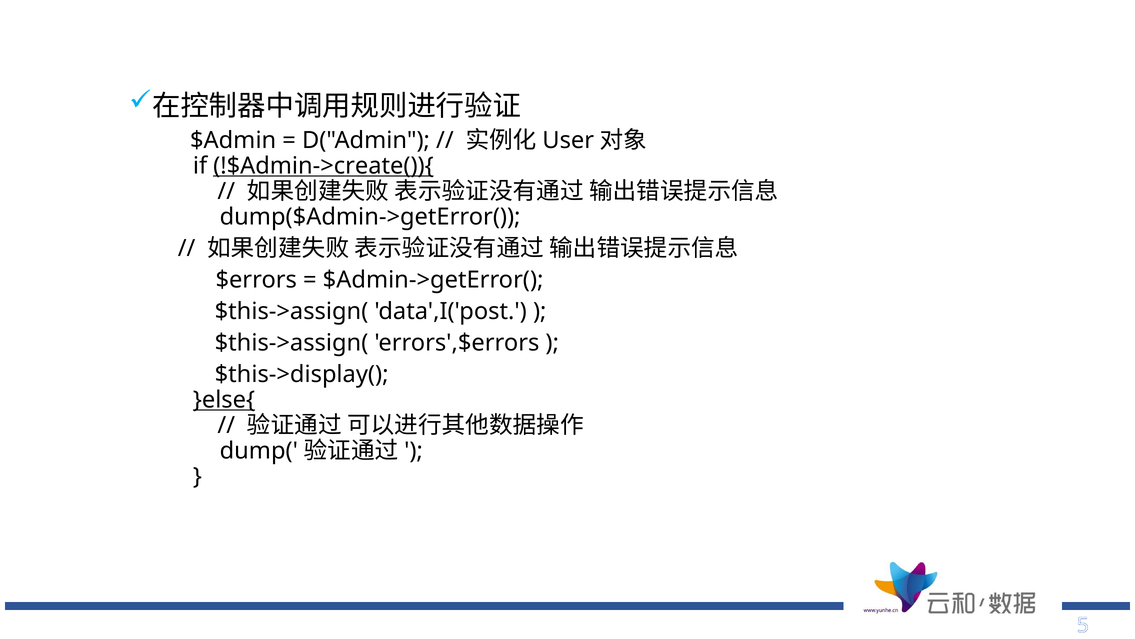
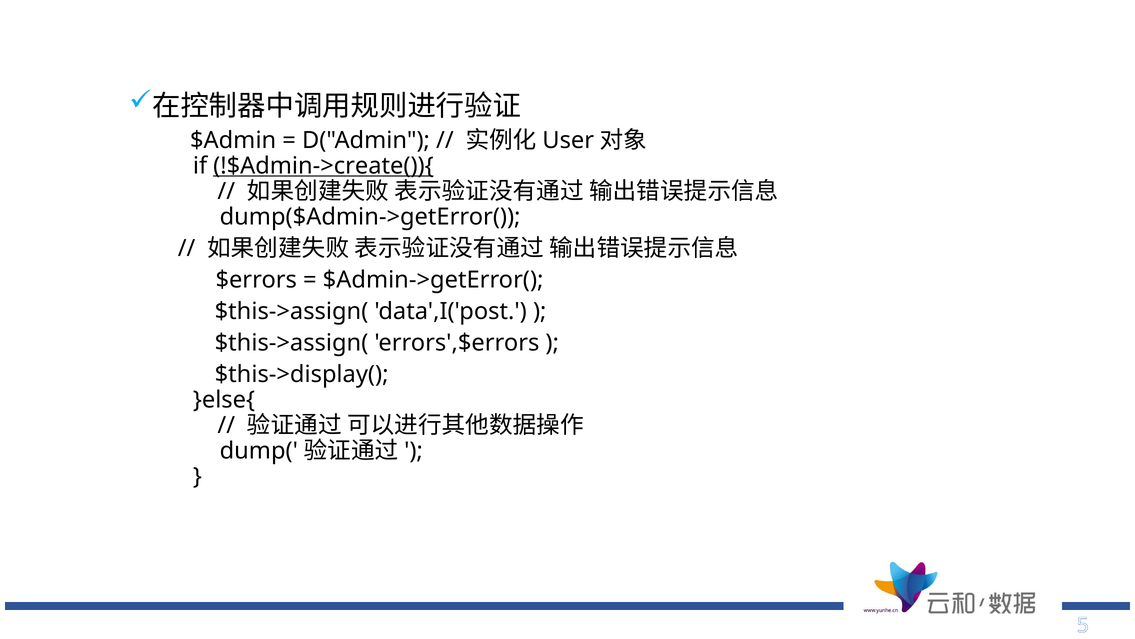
}else{ underline: present -> none (224, 399)
